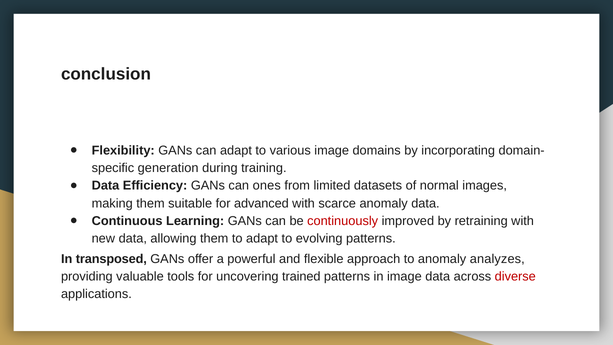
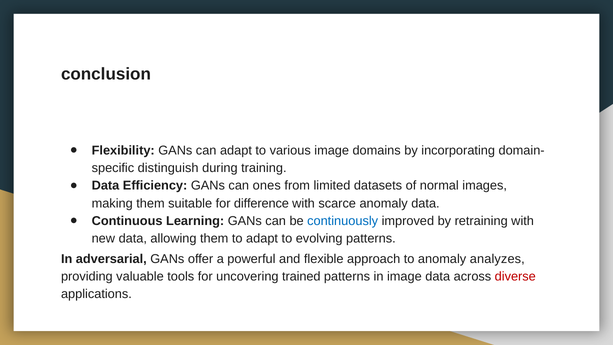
generation: generation -> distinguish (168, 168)
advanced: advanced -> difference (261, 203)
continuously colour: red -> blue (343, 221)
transposed: transposed -> adversarial (111, 259)
